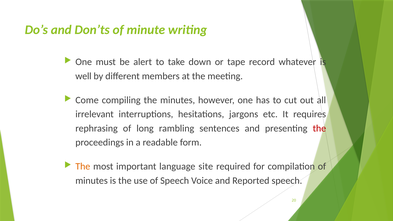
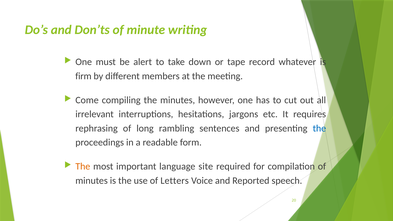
well: well -> firm (83, 76)
the colour: red -> blue (319, 128)
of Speech: Speech -> Letters (175, 181)
